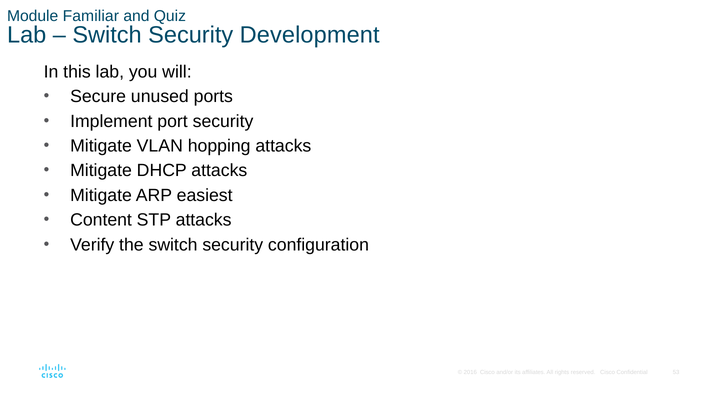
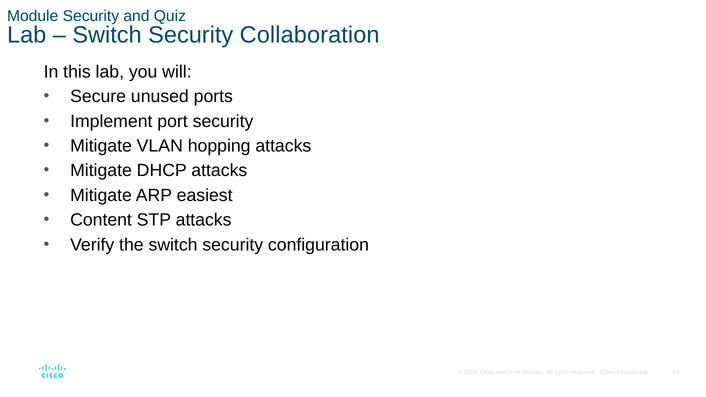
Module Familiar: Familiar -> Security (91, 16)
Development: Development -> Collaboration (310, 35)
